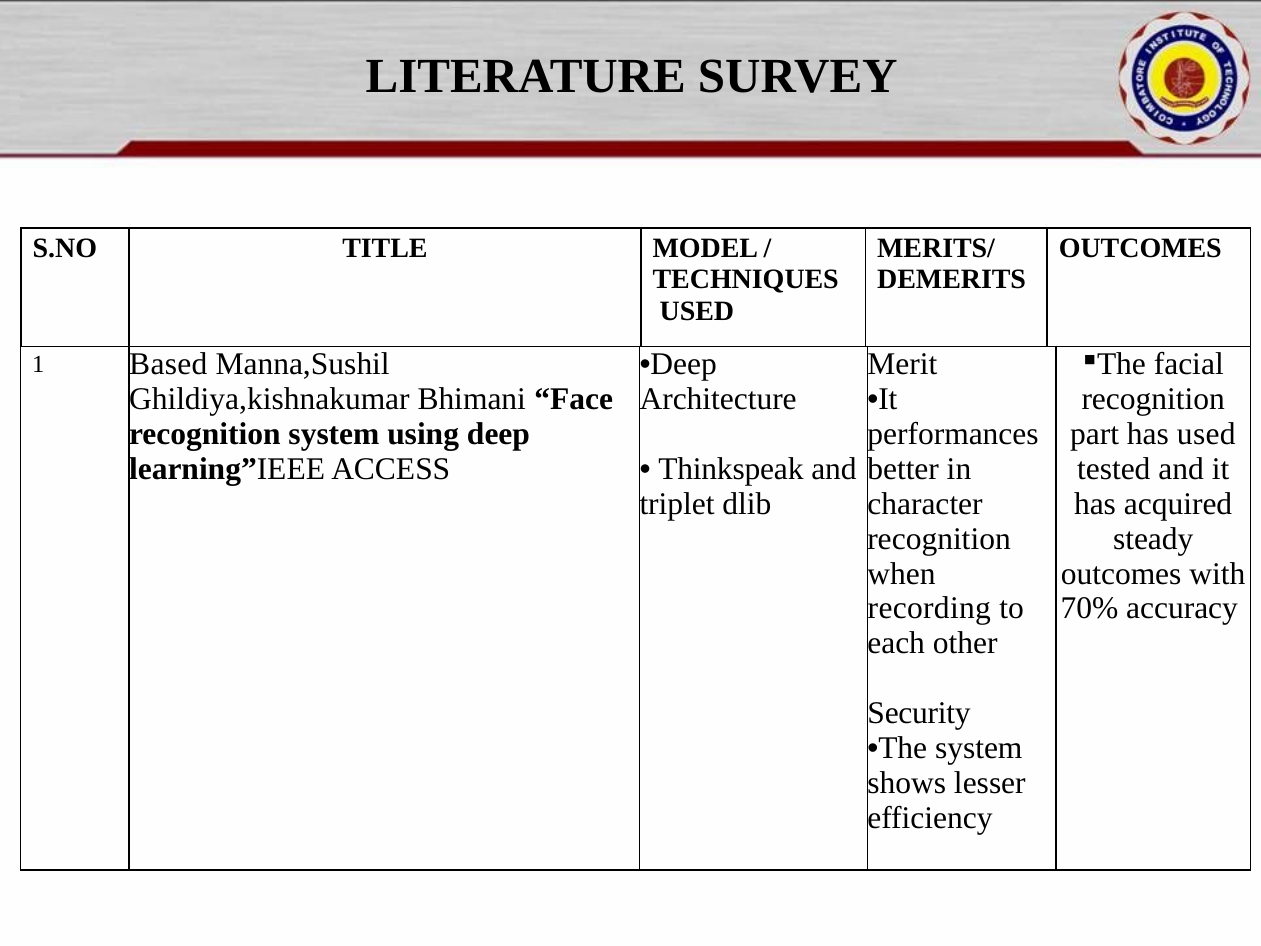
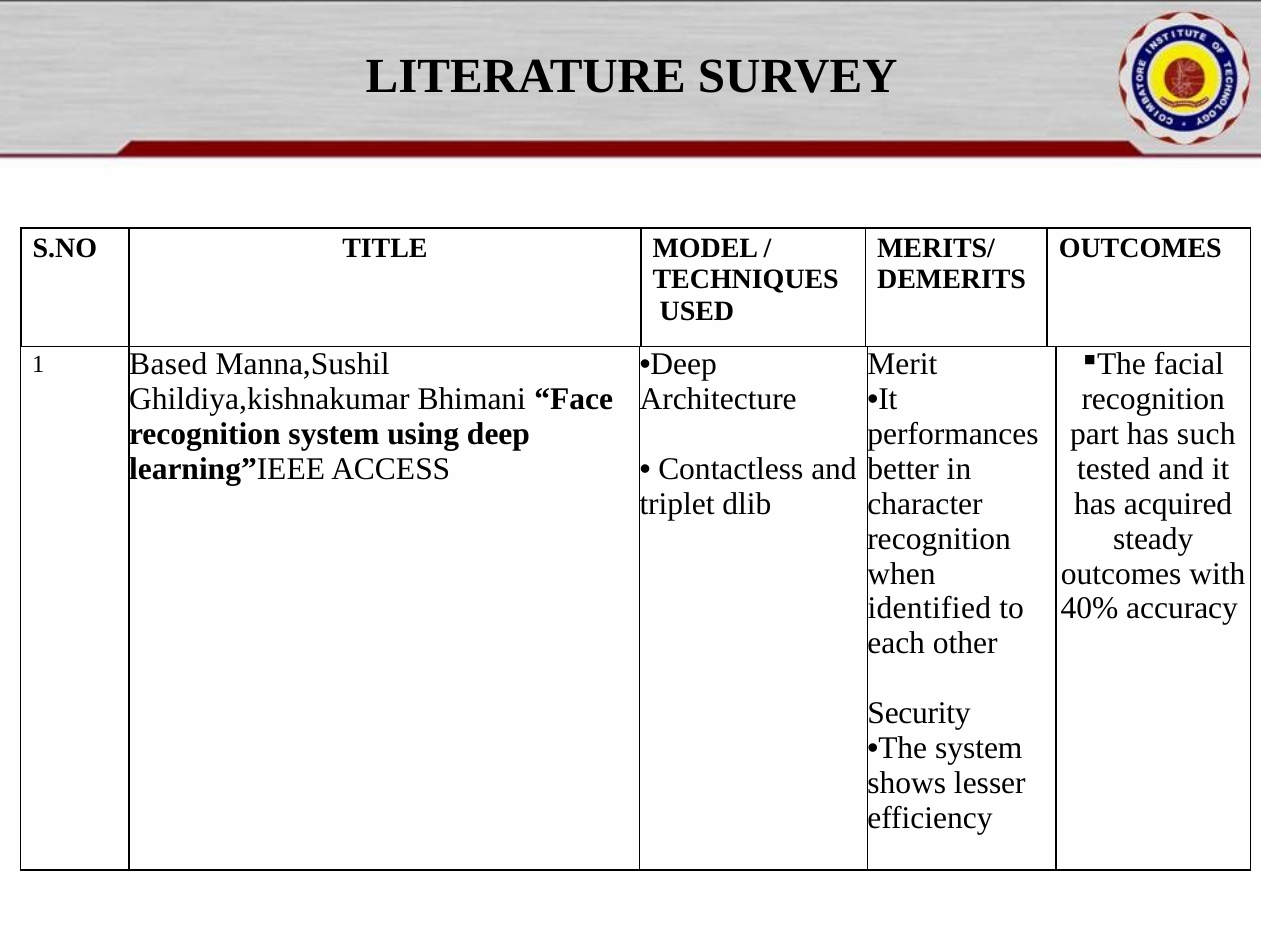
has used: used -> such (1206, 434)
Thinkspeak: Thinkspeak -> Contactless (731, 469)
recording: recording -> identified (929, 608)
70%: 70% -> 40% (1089, 608)
